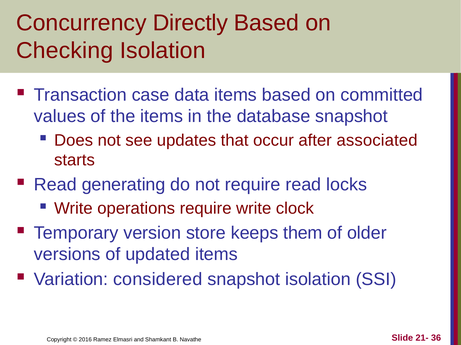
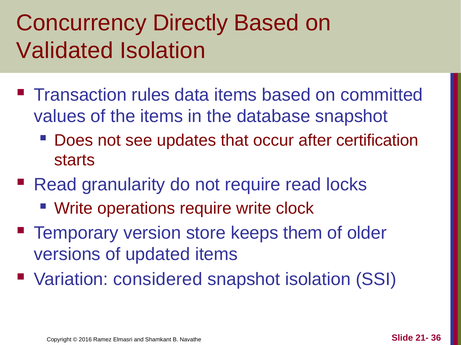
Checking: Checking -> Validated (65, 51)
case: case -> rules (151, 95)
associated: associated -> certification (377, 141)
generating: generating -> granularity (123, 185)
